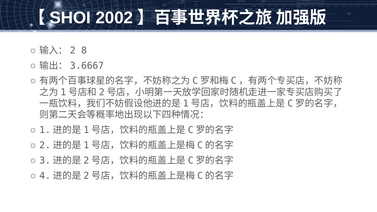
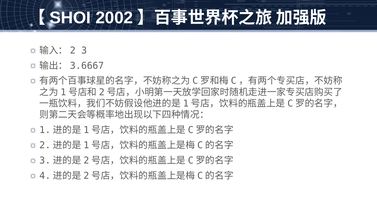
8: 8 -> 3 (84, 50)
